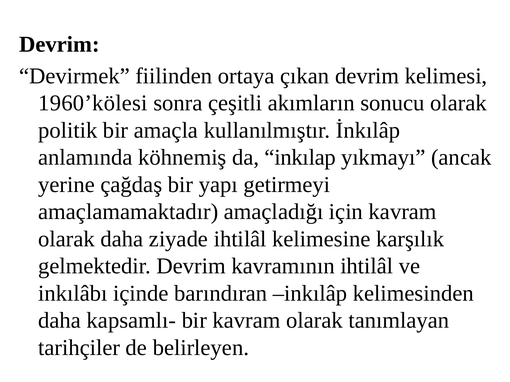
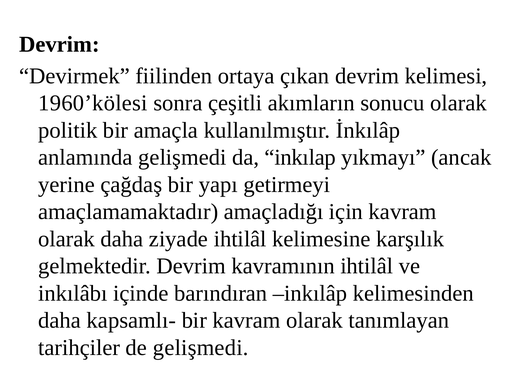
anlamında köhnemiş: köhnemiş -> gelişmedi (182, 158)
de belirleyen: belirleyen -> gelişmedi (201, 348)
